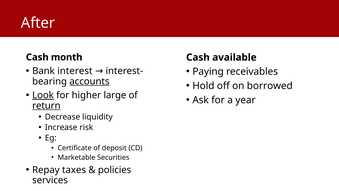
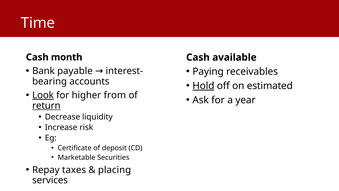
After: After -> Time (38, 23)
interest: interest -> payable (75, 71)
accounts underline: present -> none (89, 81)
Hold underline: none -> present (203, 86)
borrowed: borrowed -> estimated (270, 86)
large: large -> from (115, 95)
policies: policies -> placing (115, 170)
